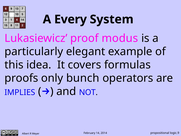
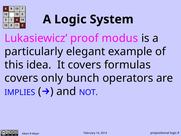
Every: Every -> Logic (70, 19)
proofs: proofs -> covers (21, 78)
